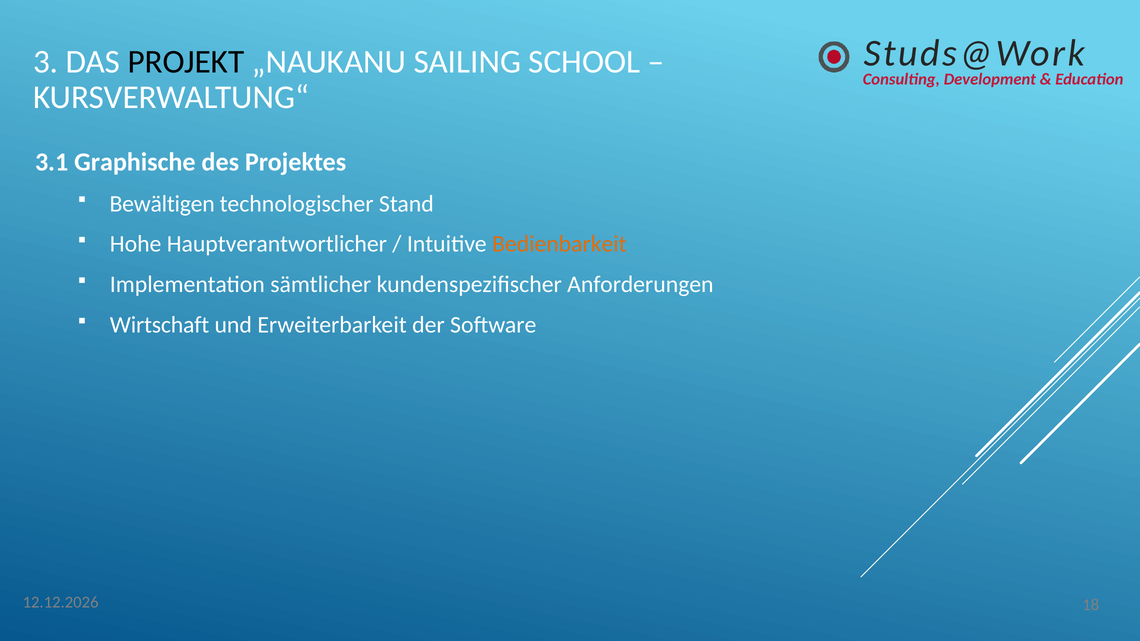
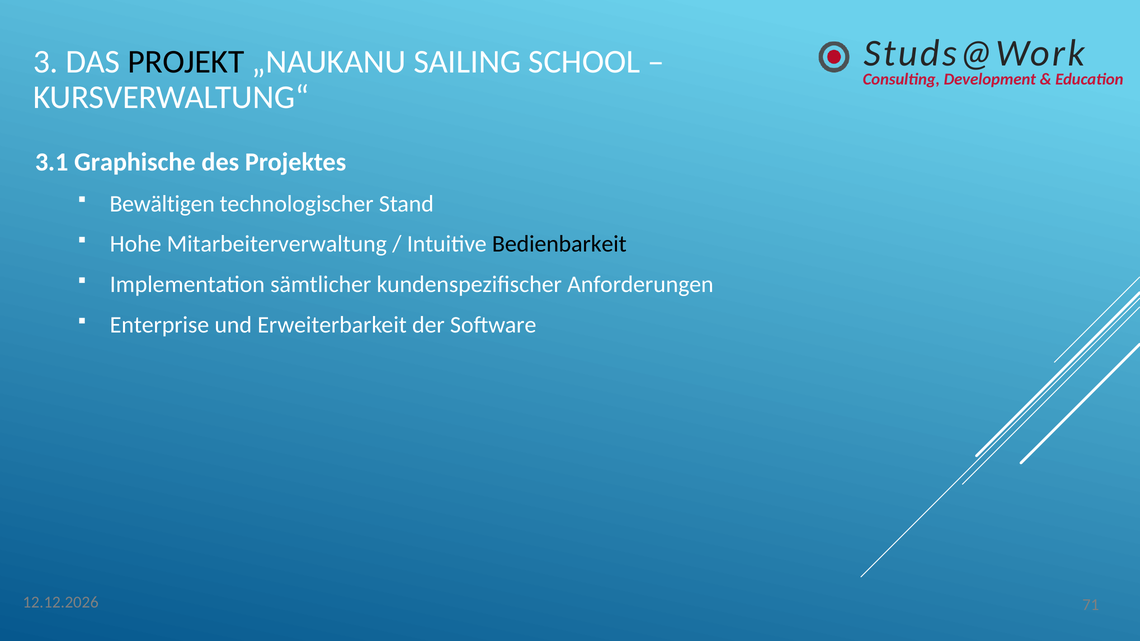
Hauptverantwortlicher: Hauptverantwortlicher -> Mitarbeiterverwaltung (277, 244)
Bedienbarkeit colour: orange -> black (559, 244)
Wirtschaft: Wirtschaft -> Enterprise (159, 325)
18: 18 -> 71 (1091, 605)
